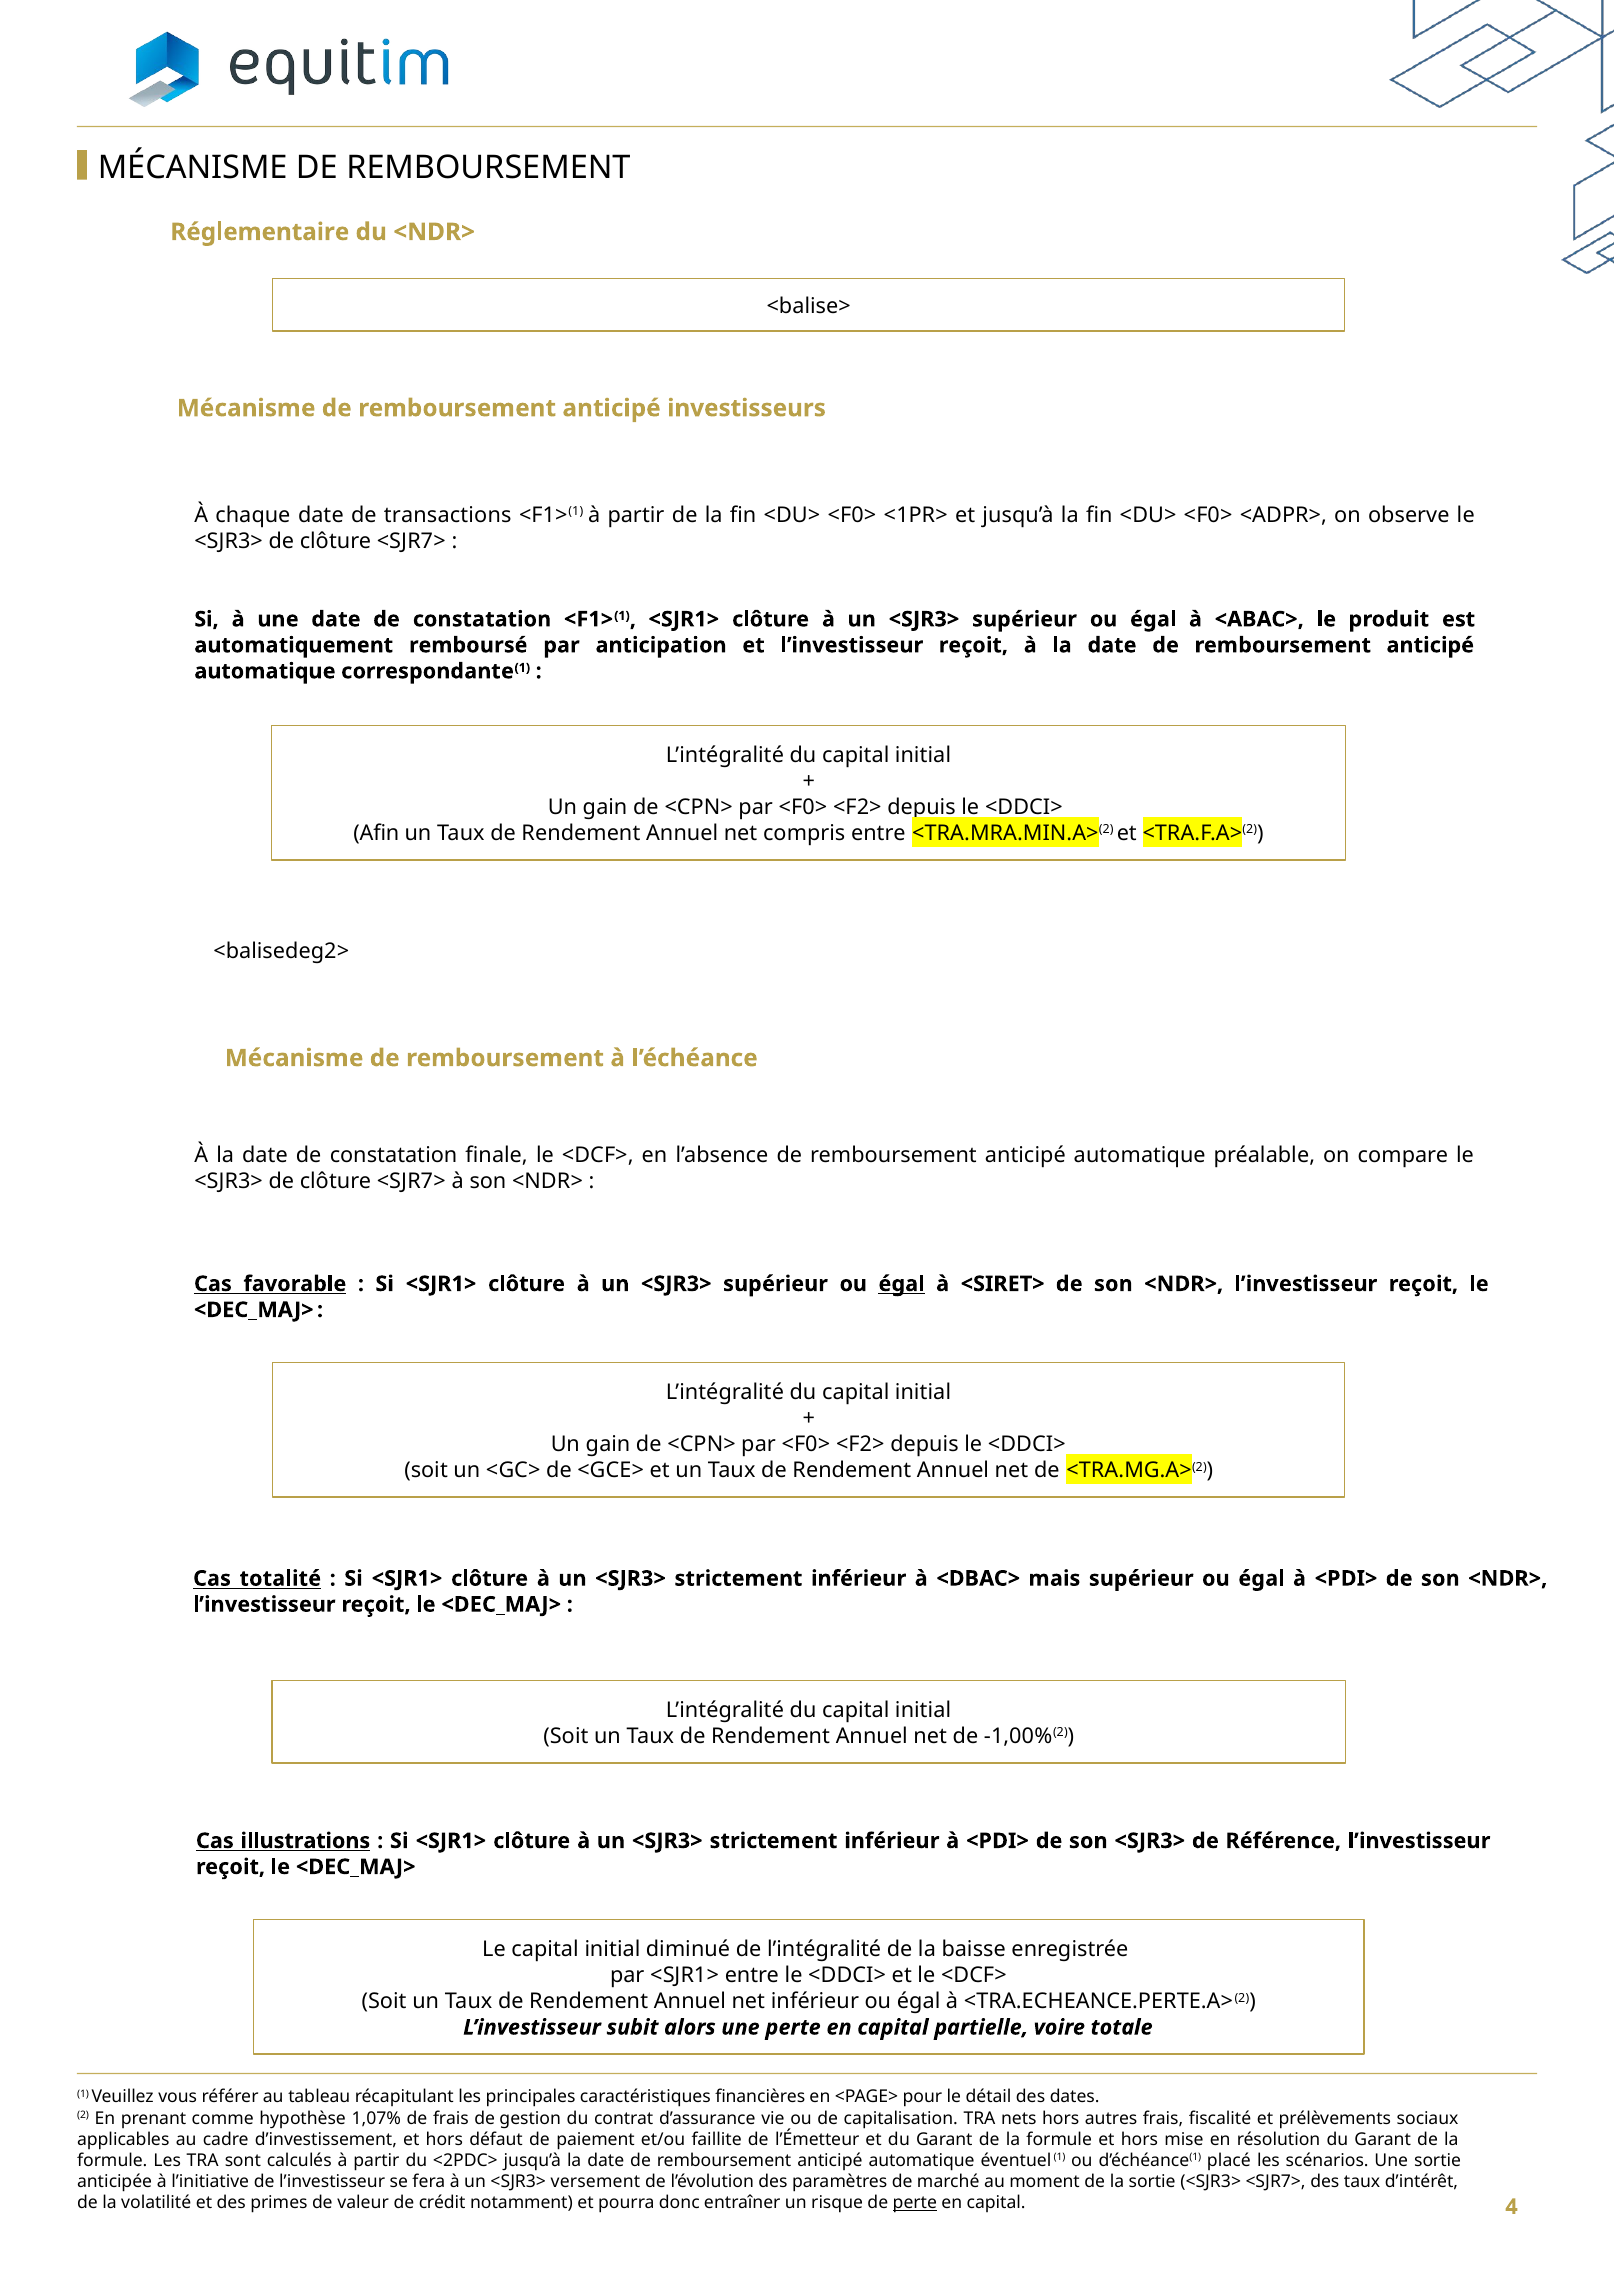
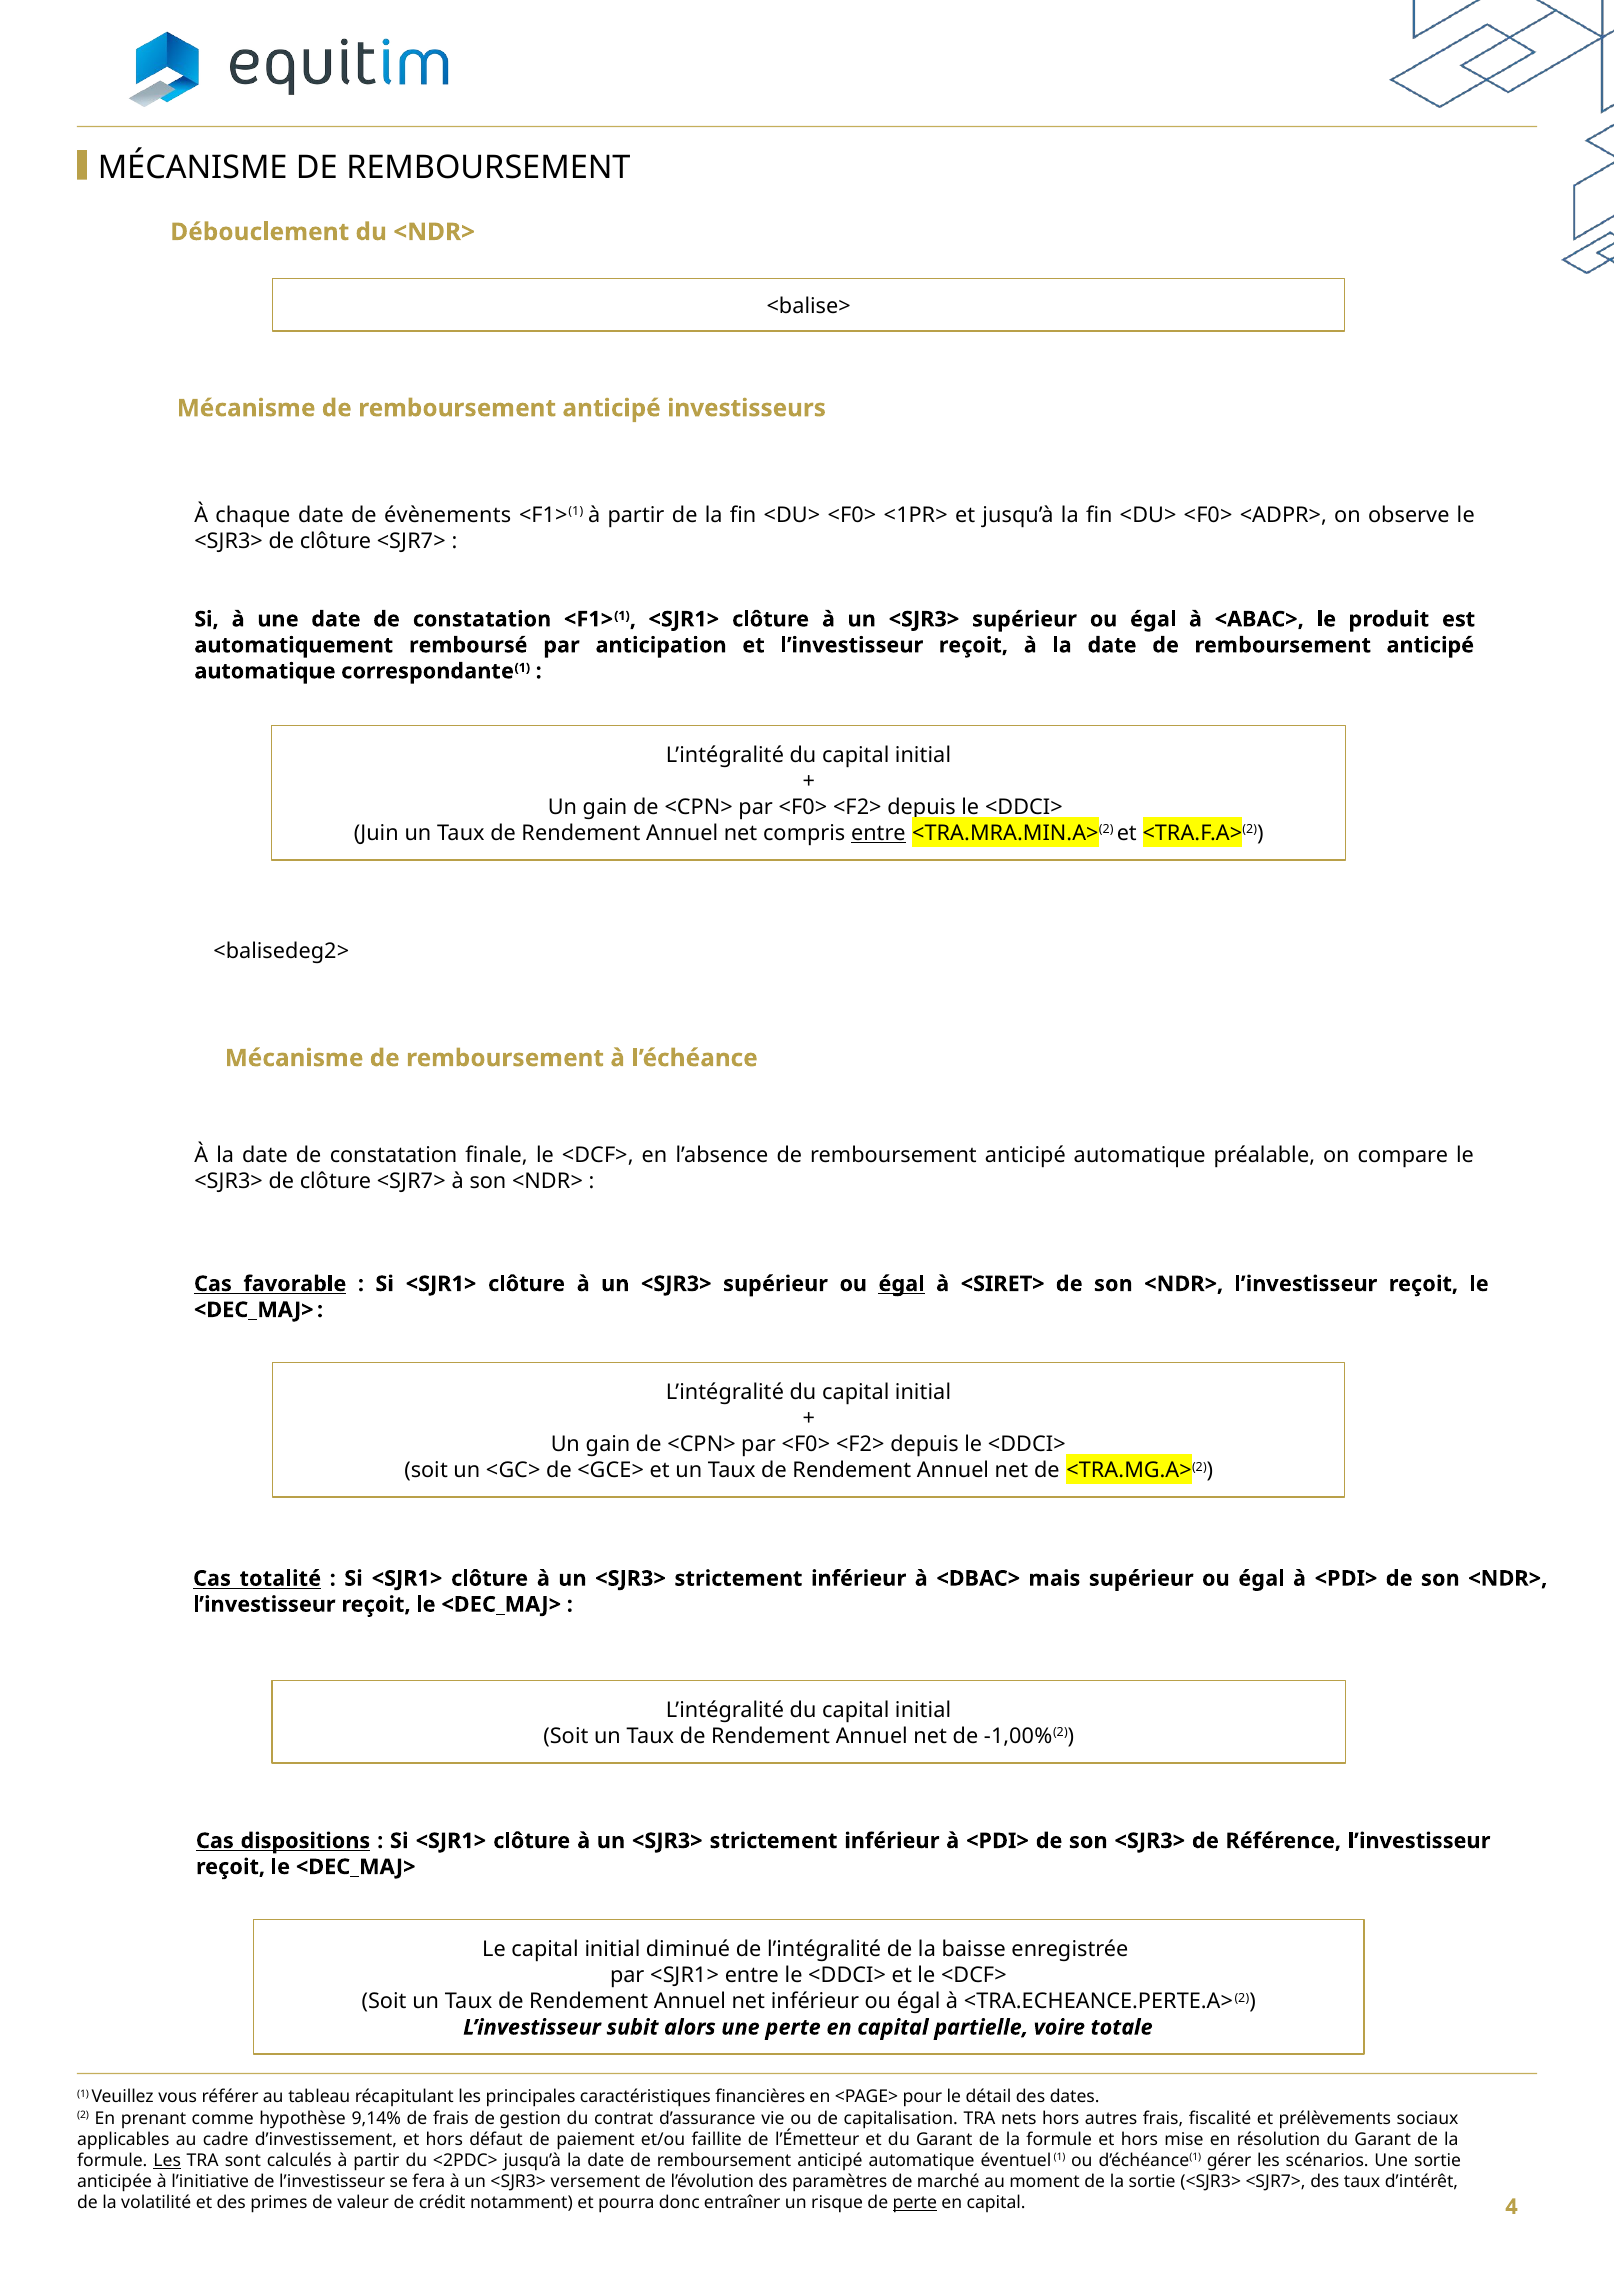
Réglementaire: Réglementaire -> Débouclement (260, 232)
transactions: transactions -> évènements (448, 515)
Afin: Afin -> Juin (376, 833)
entre underline: none -> present (878, 833)
illustrations: illustrations -> dispositions (305, 1841)
1,07%: 1,07% -> 9,14% (376, 2118)
Les underline: none -> present (167, 2160)
placé: placé -> gérer (1229, 2160)
